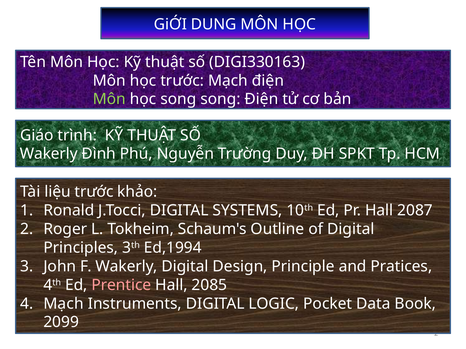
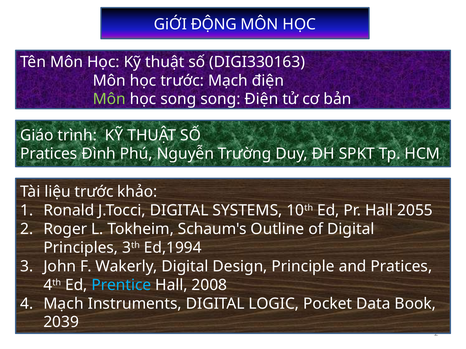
DUNG: DUNG -> ĐỘNG (214, 24)
Wakerly: Wakerly -> Pratices (49, 154)
2087: 2087 -> 2055 (415, 211)
Prentice colour: pink -> light blue (121, 285)
2085: 2085 -> 2008 (209, 285)
2099: 2099 -> 2039 (61, 323)
